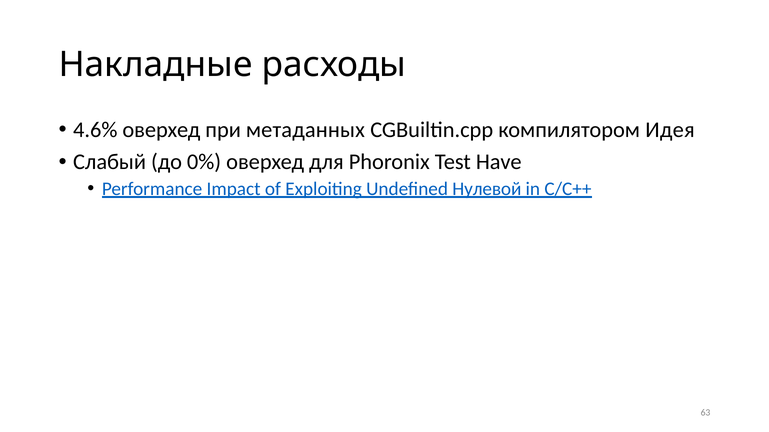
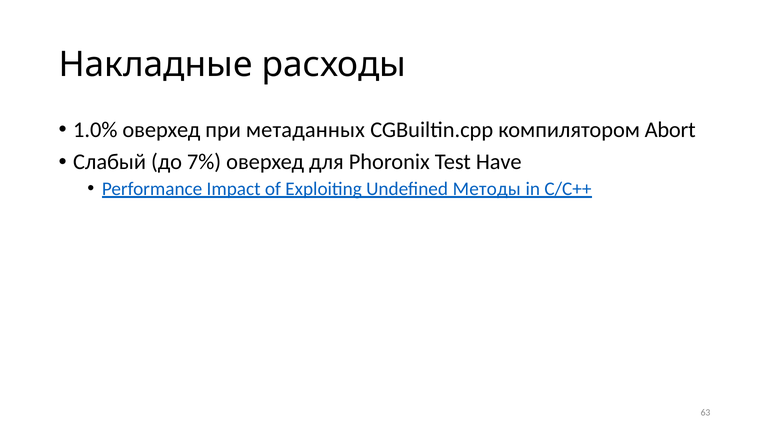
4.6%: 4.6% -> 1.0% (95, 130)
Идея: Идея -> Abort (670, 130)
0%: 0% -> 7% (204, 162)
Нулевой: Нулевой -> Методы (487, 189)
